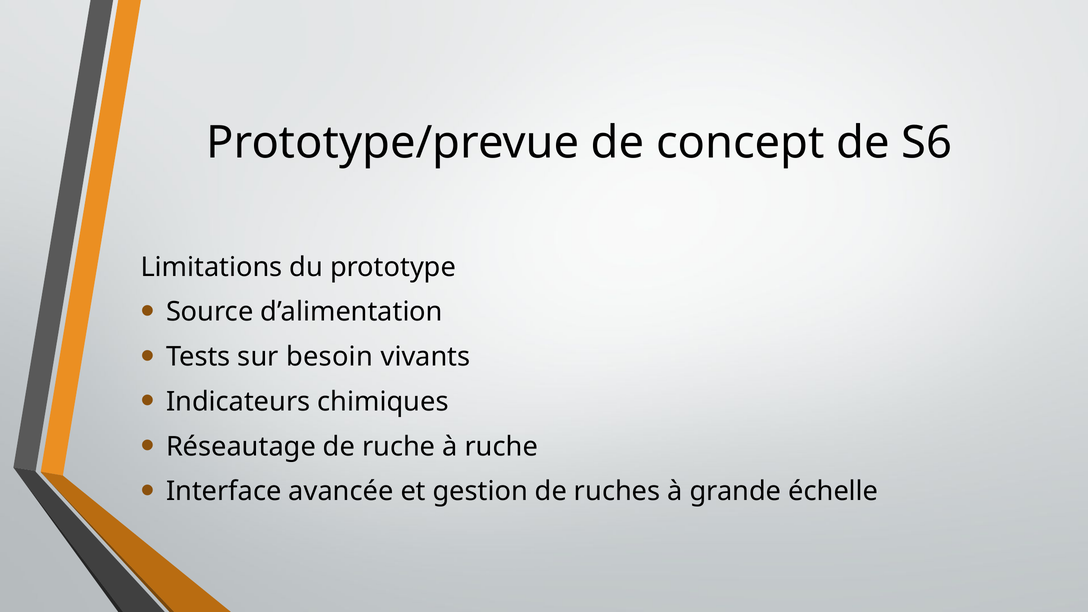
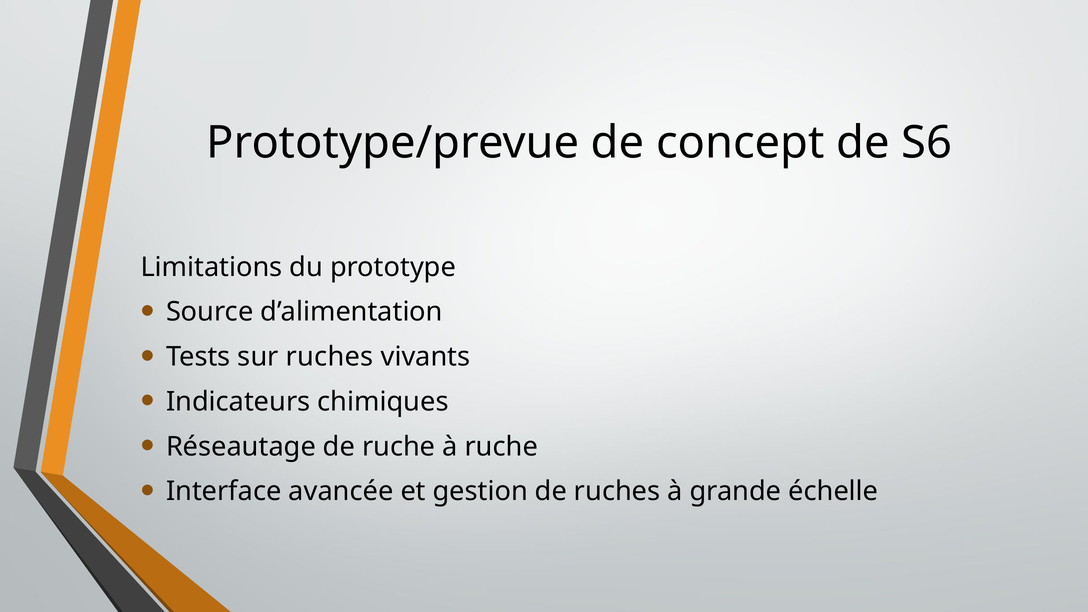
sur besoin: besoin -> ruches (330, 357)
